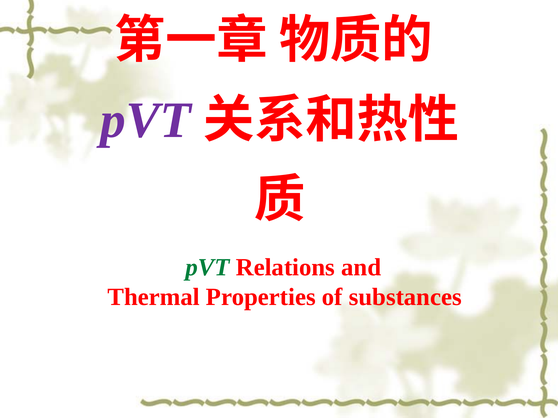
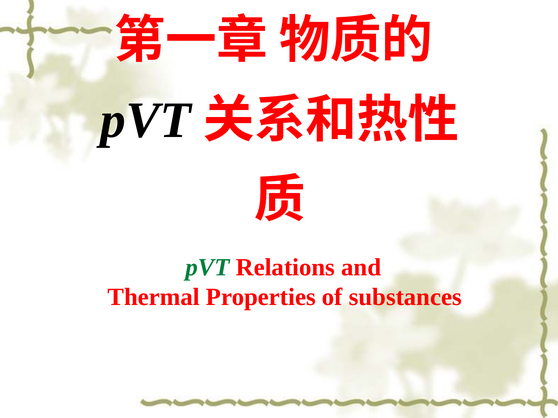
pVT colour: purple -> black (146, 120)
